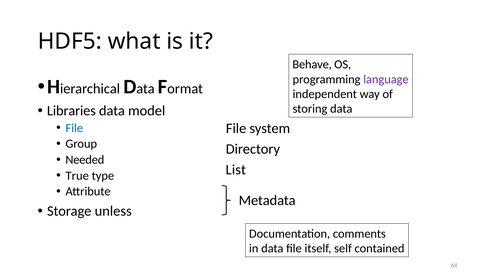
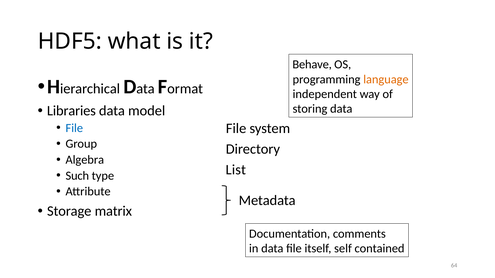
language colour: purple -> orange (386, 79)
Needed: Needed -> Algebra (85, 160)
True: True -> Such (77, 176)
unless: unless -> matrix (113, 211)
